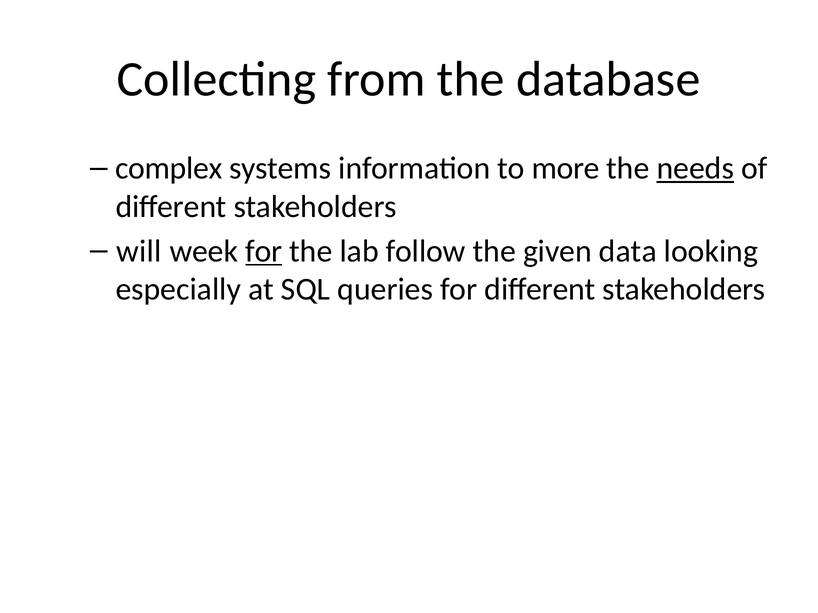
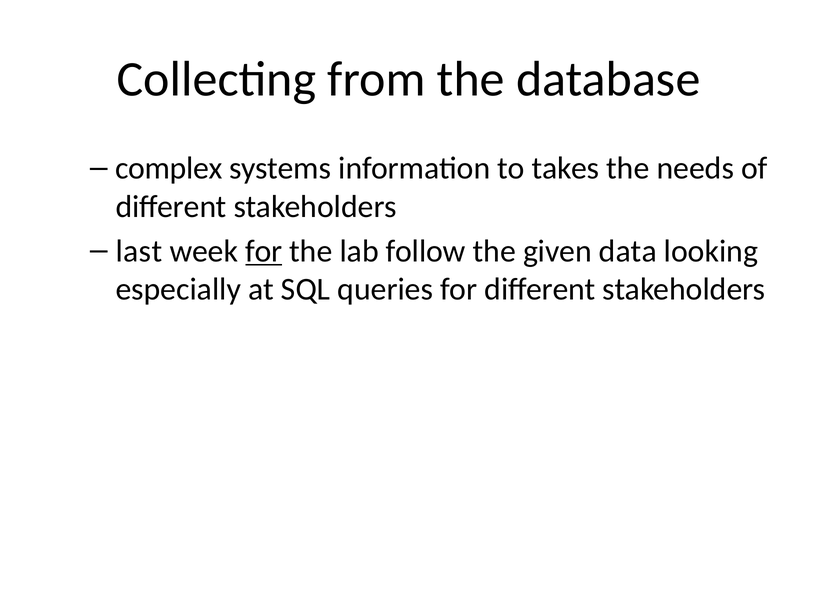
more: more -> takes (566, 169)
needs underline: present -> none (695, 169)
will: will -> last (139, 251)
